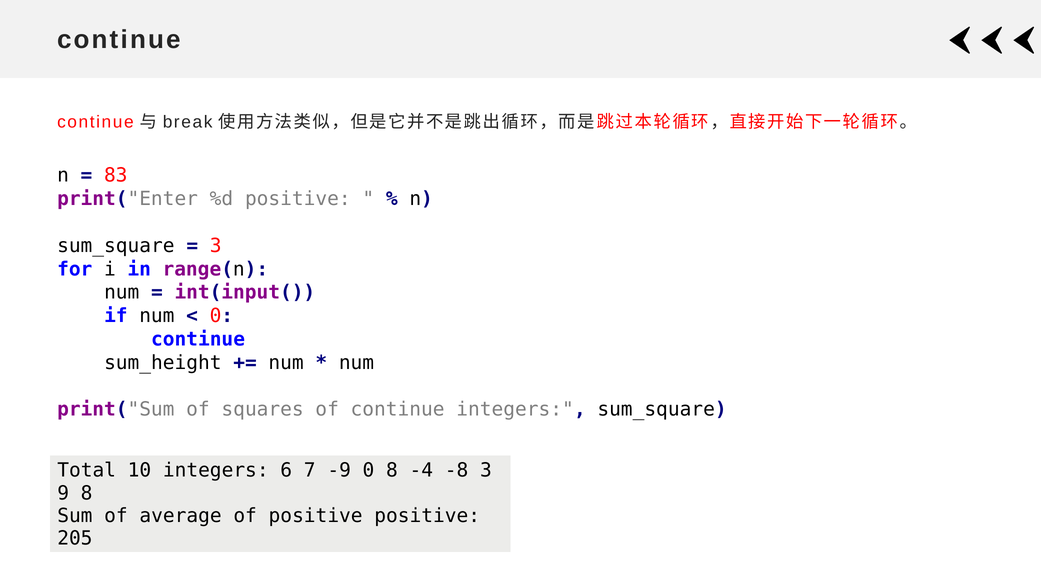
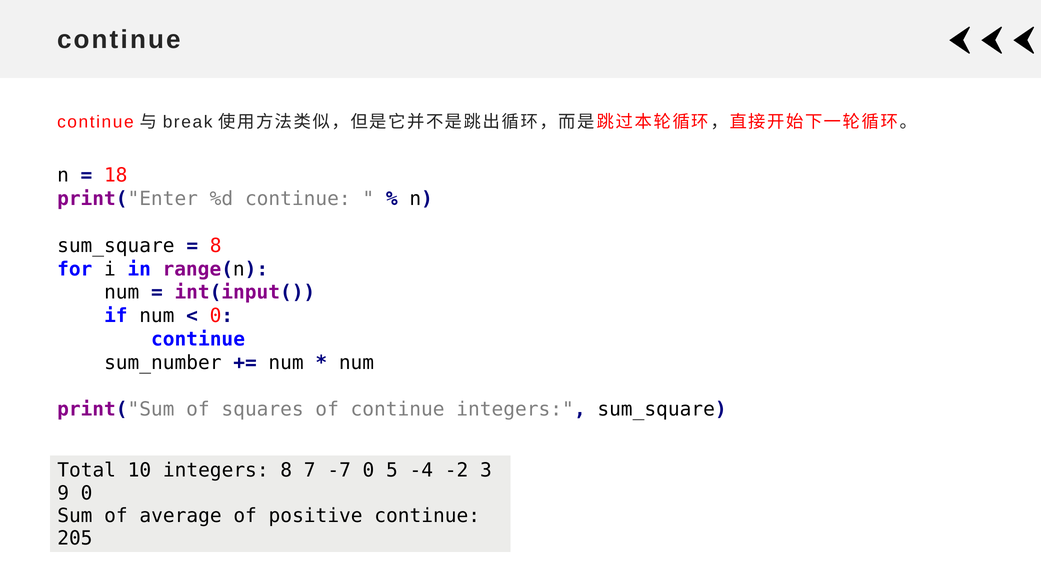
83: 83 -> 18 (116, 176)
%d positive: positive -> continue (298, 199)
3: 3 -> 8 (216, 246)
sum_height: sum_height -> sum_number (163, 363)
integers 6: 6 -> 8 (286, 471)
-9: -9 -> -7 (339, 471)
0 8: 8 -> 5 (392, 471)
-8: -8 -> -2 (457, 471)
9 8: 8 -> 0 (87, 494)
positive positive: positive -> continue (427, 516)
